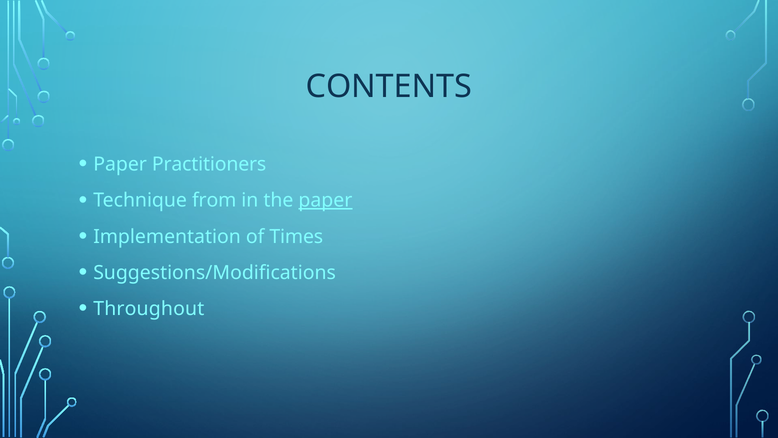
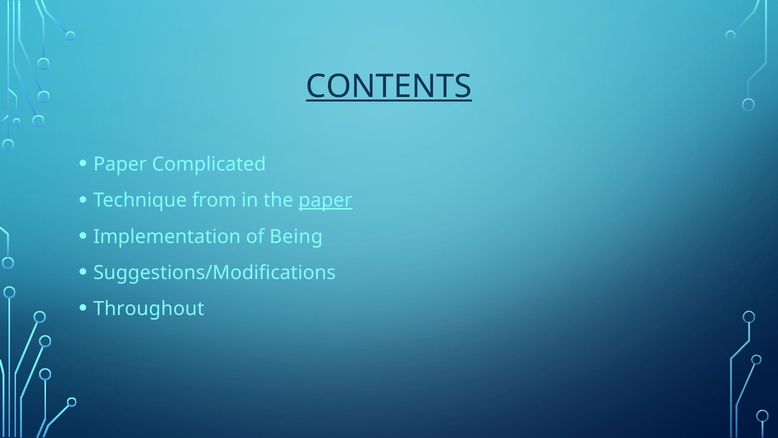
CONTENTS underline: none -> present (389, 86)
Practitioners: Practitioners -> Complicated (209, 164)
Times: Times -> Being (296, 236)
